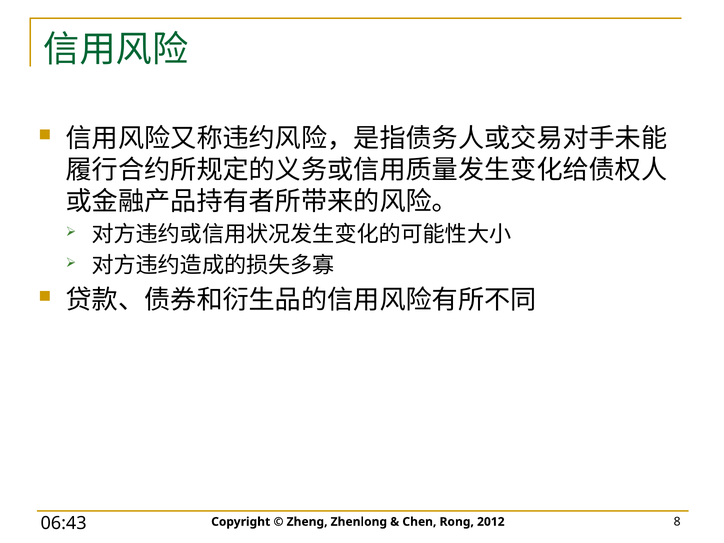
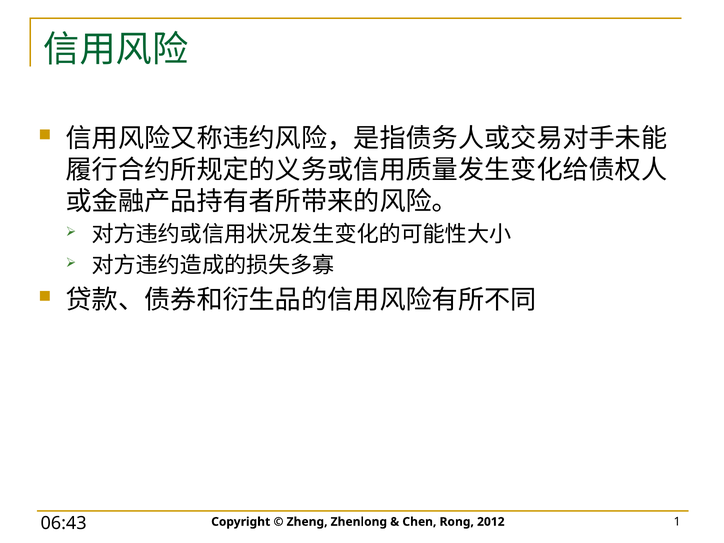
8: 8 -> 1 (677, 522)
